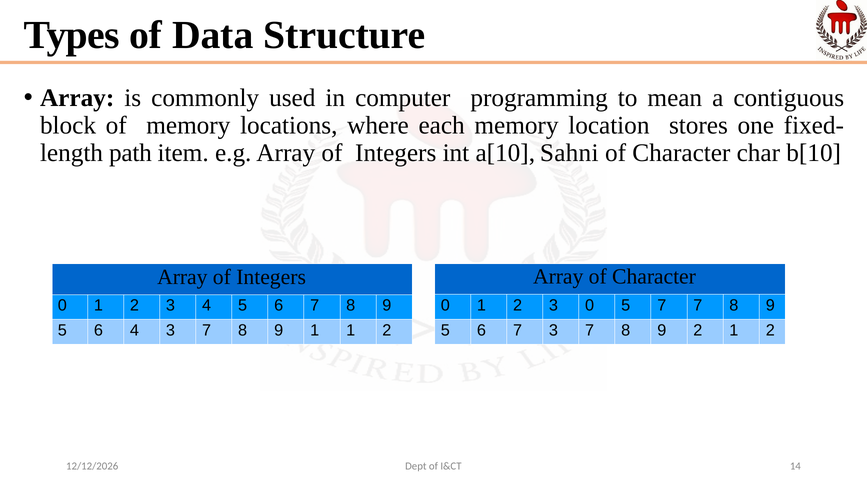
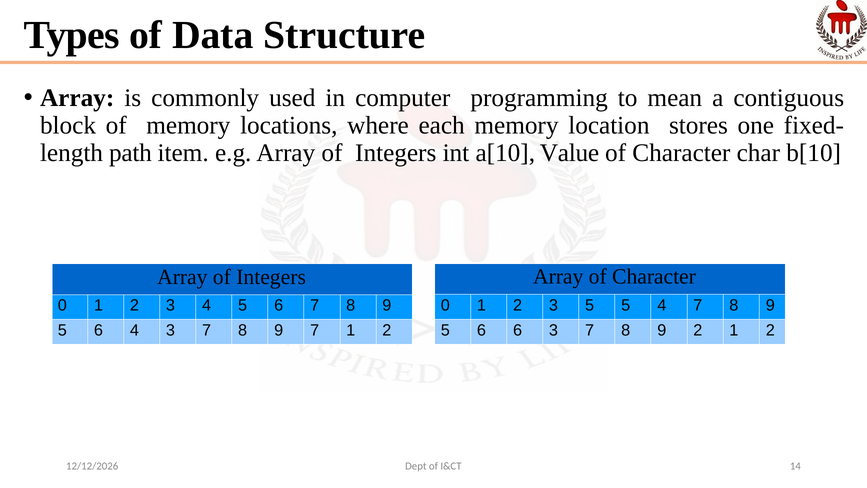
Sahni: Sahni -> Value (569, 153)
3 0: 0 -> 5 (590, 305)
5 7: 7 -> 4 (662, 305)
7: 7 -> 6 (518, 330)
9 1: 1 -> 7 (315, 330)
